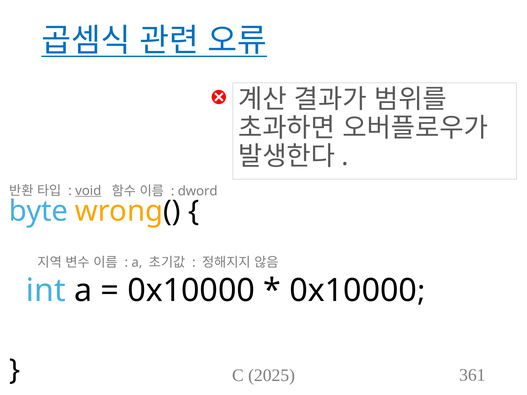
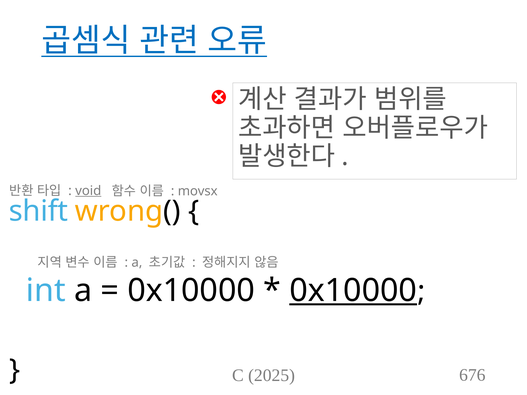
dword: dword -> movsx (198, 191)
byte: byte -> shift (38, 211)
0x10000 underline: none -> present (353, 291)
361: 361 -> 676 (472, 375)
